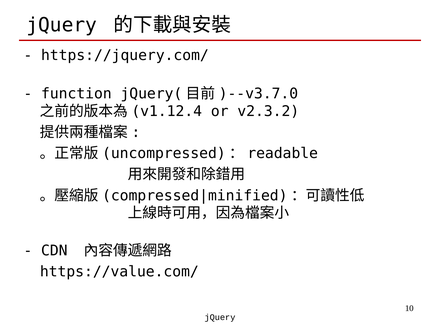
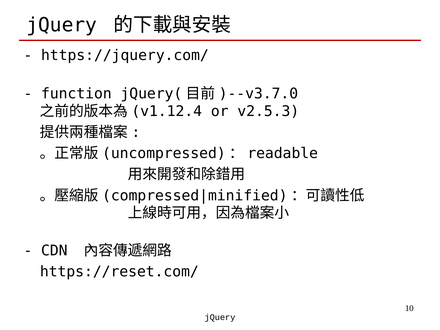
v2.3.2: v2.3.2 -> v2.5.3 (268, 111)
https://value.com/: https://value.com/ -> https://reset.com/ (119, 272)
